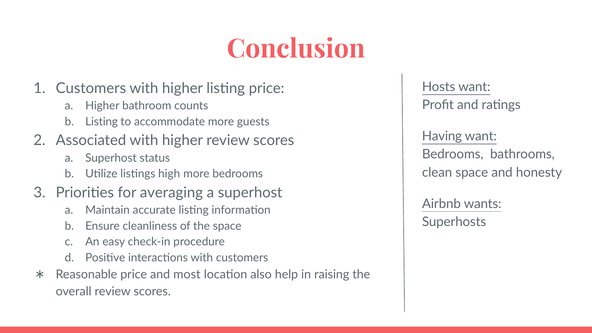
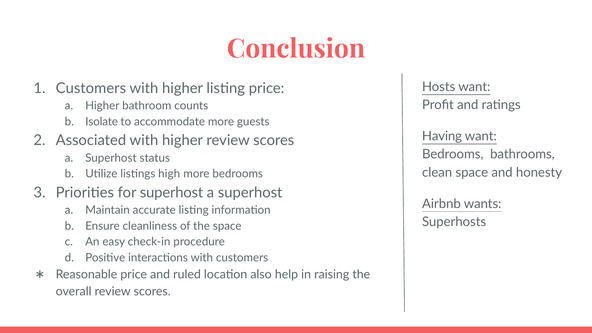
Listing: Listing -> Isolate (102, 122)
for averaging: averaging -> superhost (172, 193)
most: most -> ruled (187, 274)
